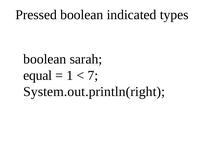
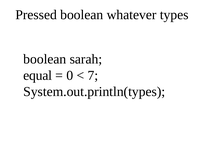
indicated: indicated -> whatever (132, 15)
1: 1 -> 0 (70, 75)
System.out.println(right: System.out.println(right -> System.out.println(types (94, 92)
